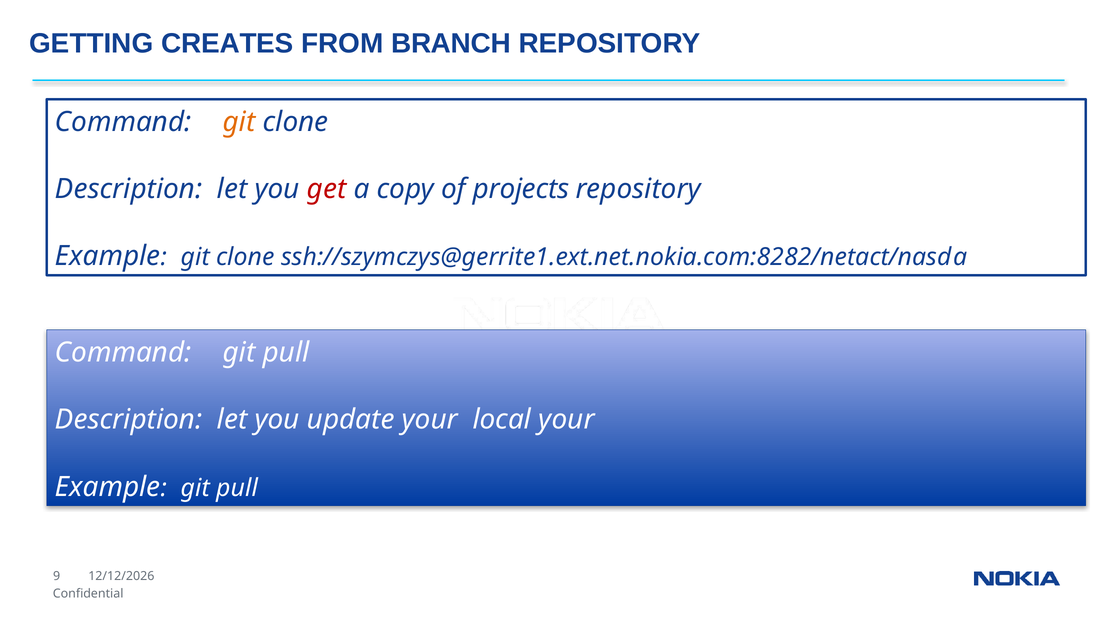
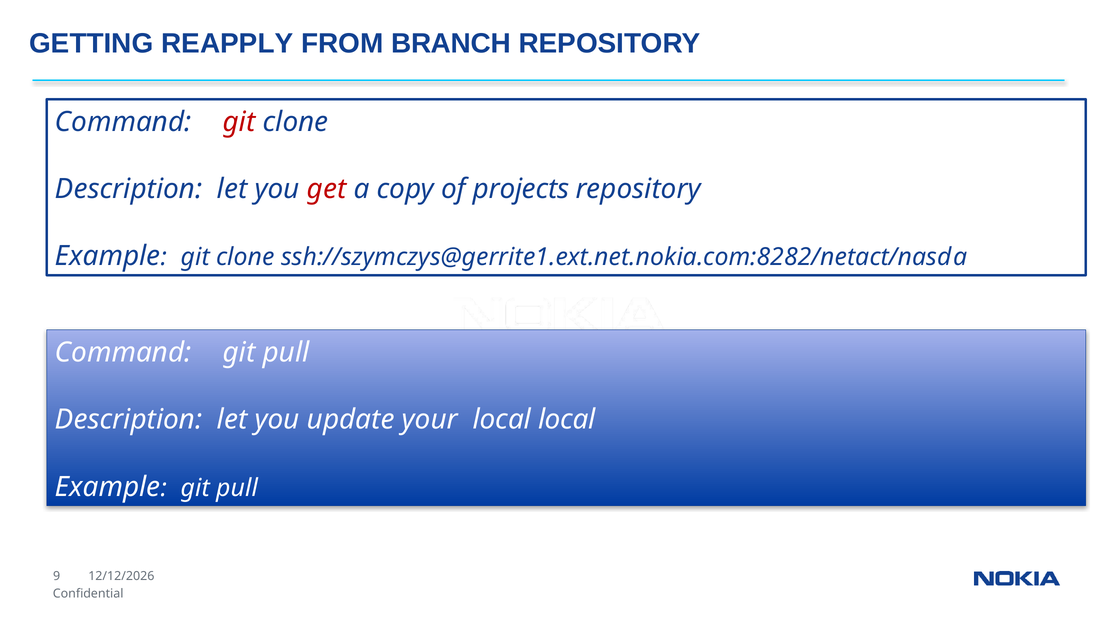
CREATES: CREATES -> REAPPLY (227, 43)
git colour: orange -> red (239, 122)
local your: your -> local (567, 420)
